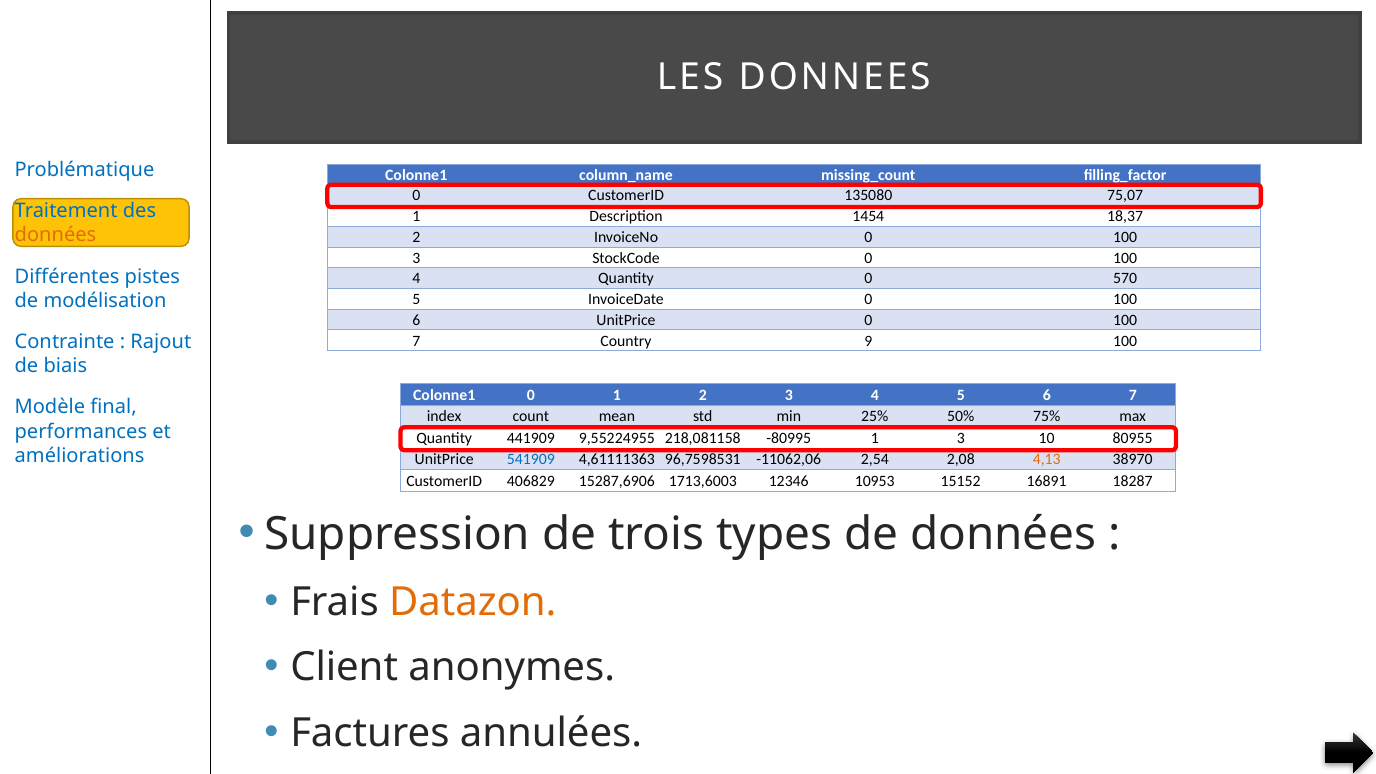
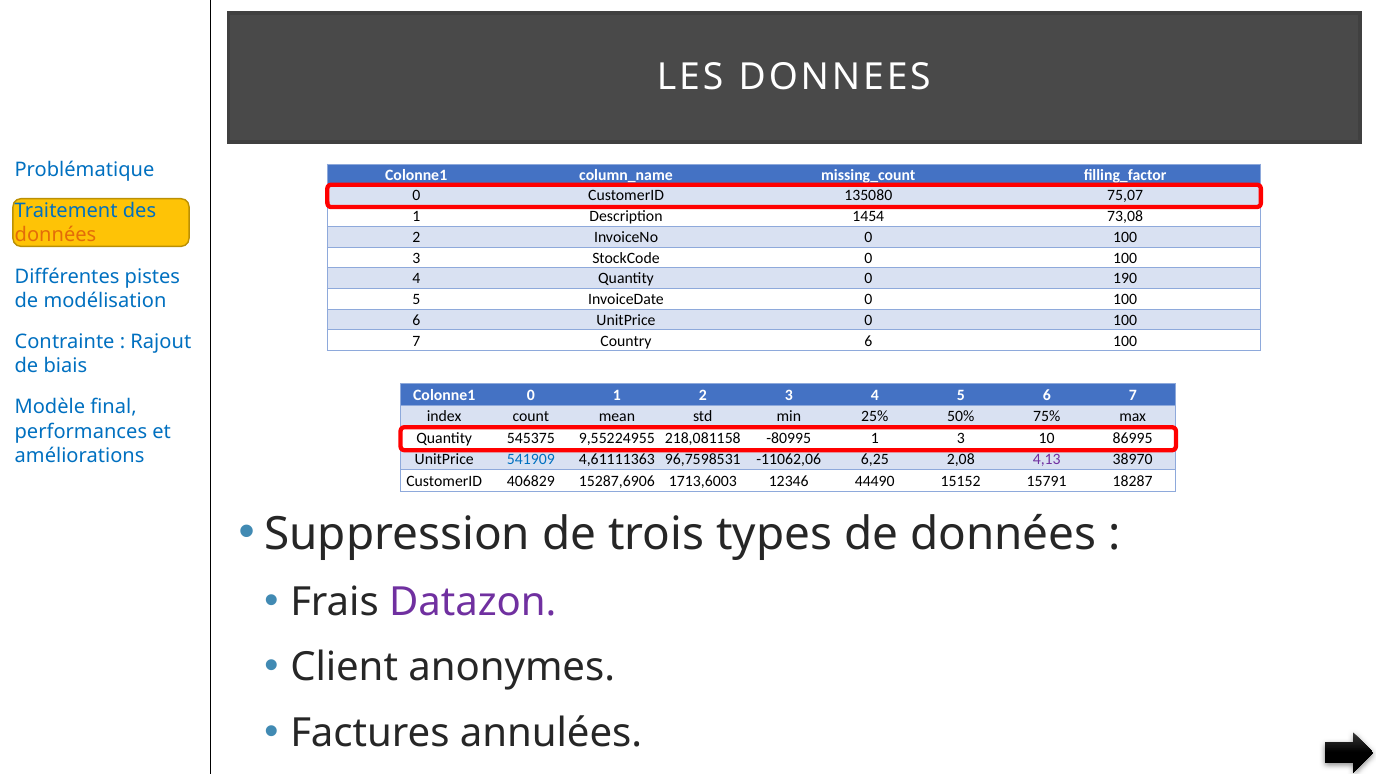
18,37: 18,37 -> 73,08 (1125, 217)
570: 570 -> 190 (1125, 279)
Country 9: 9 -> 6 (868, 341)
441909: 441909 -> 545375 (531, 438)
80955: 80955 -> 86995 (1133, 438)
2,54: 2,54 -> 6,25 (875, 459)
4,13 colour: orange -> purple (1047, 459)
10953: 10953 -> 44490 (875, 481)
16891: 16891 -> 15791 (1047, 481)
Datazon colour: orange -> purple (473, 602)
